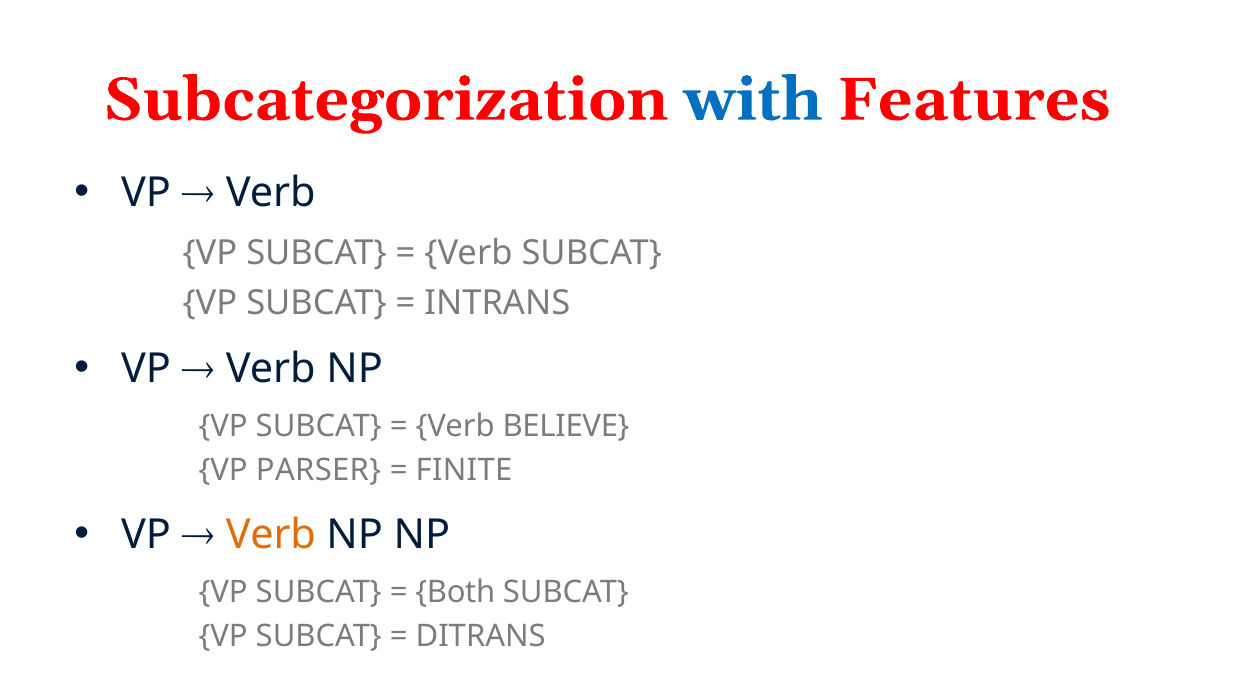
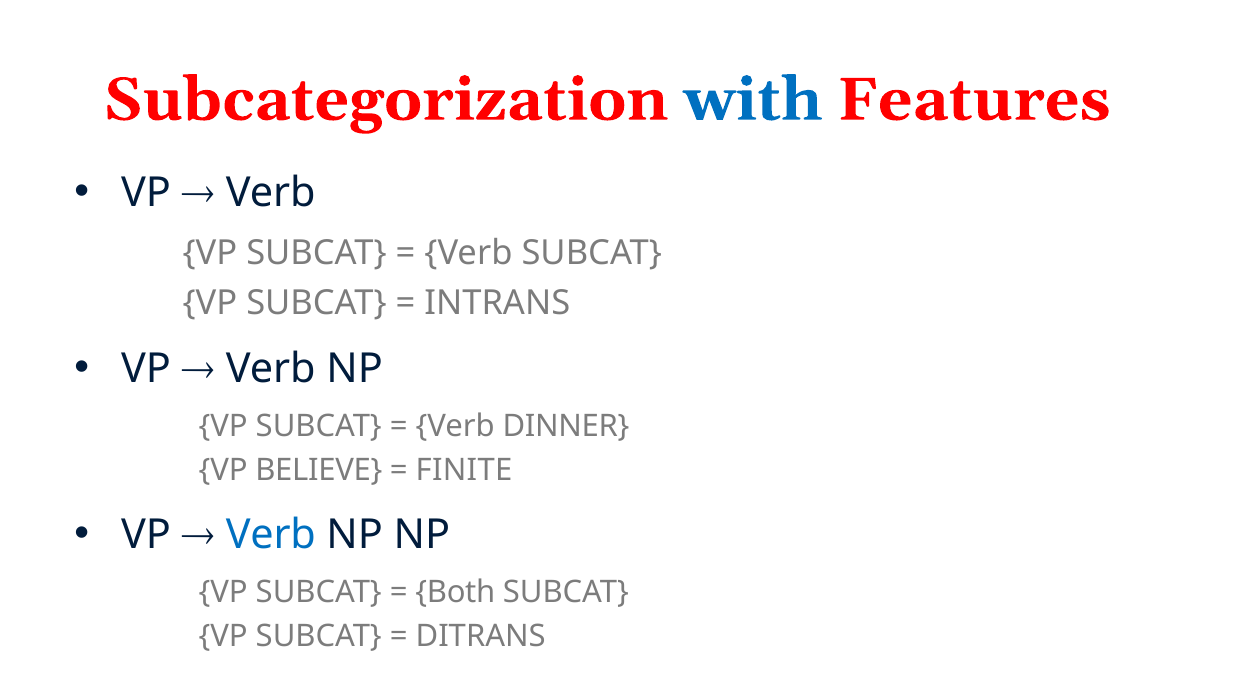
BELIEVE: BELIEVE -> DINNER (566, 426)
PARSER: PARSER -> BELIEVE (319, 471)
Verb colour: orange -> blue (271, 535)
